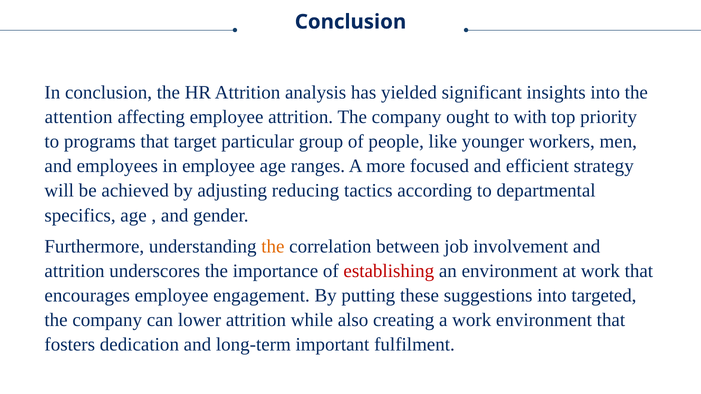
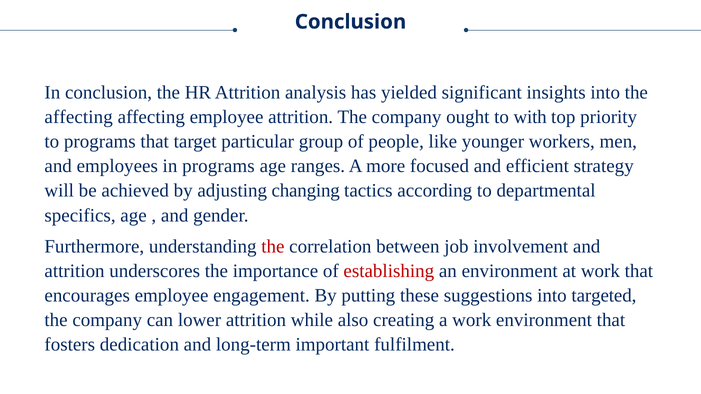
attention: attention -> affecting (79, 117)
in employee: employee -> programs (218, 166)
reducing: reducing -> changing (306, 191)
the colour: orange -> red (273, 247)
